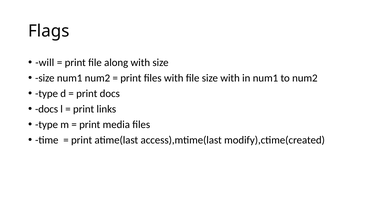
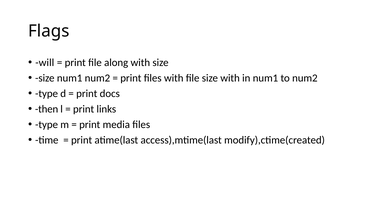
docs: docs -> then (47, 109)
